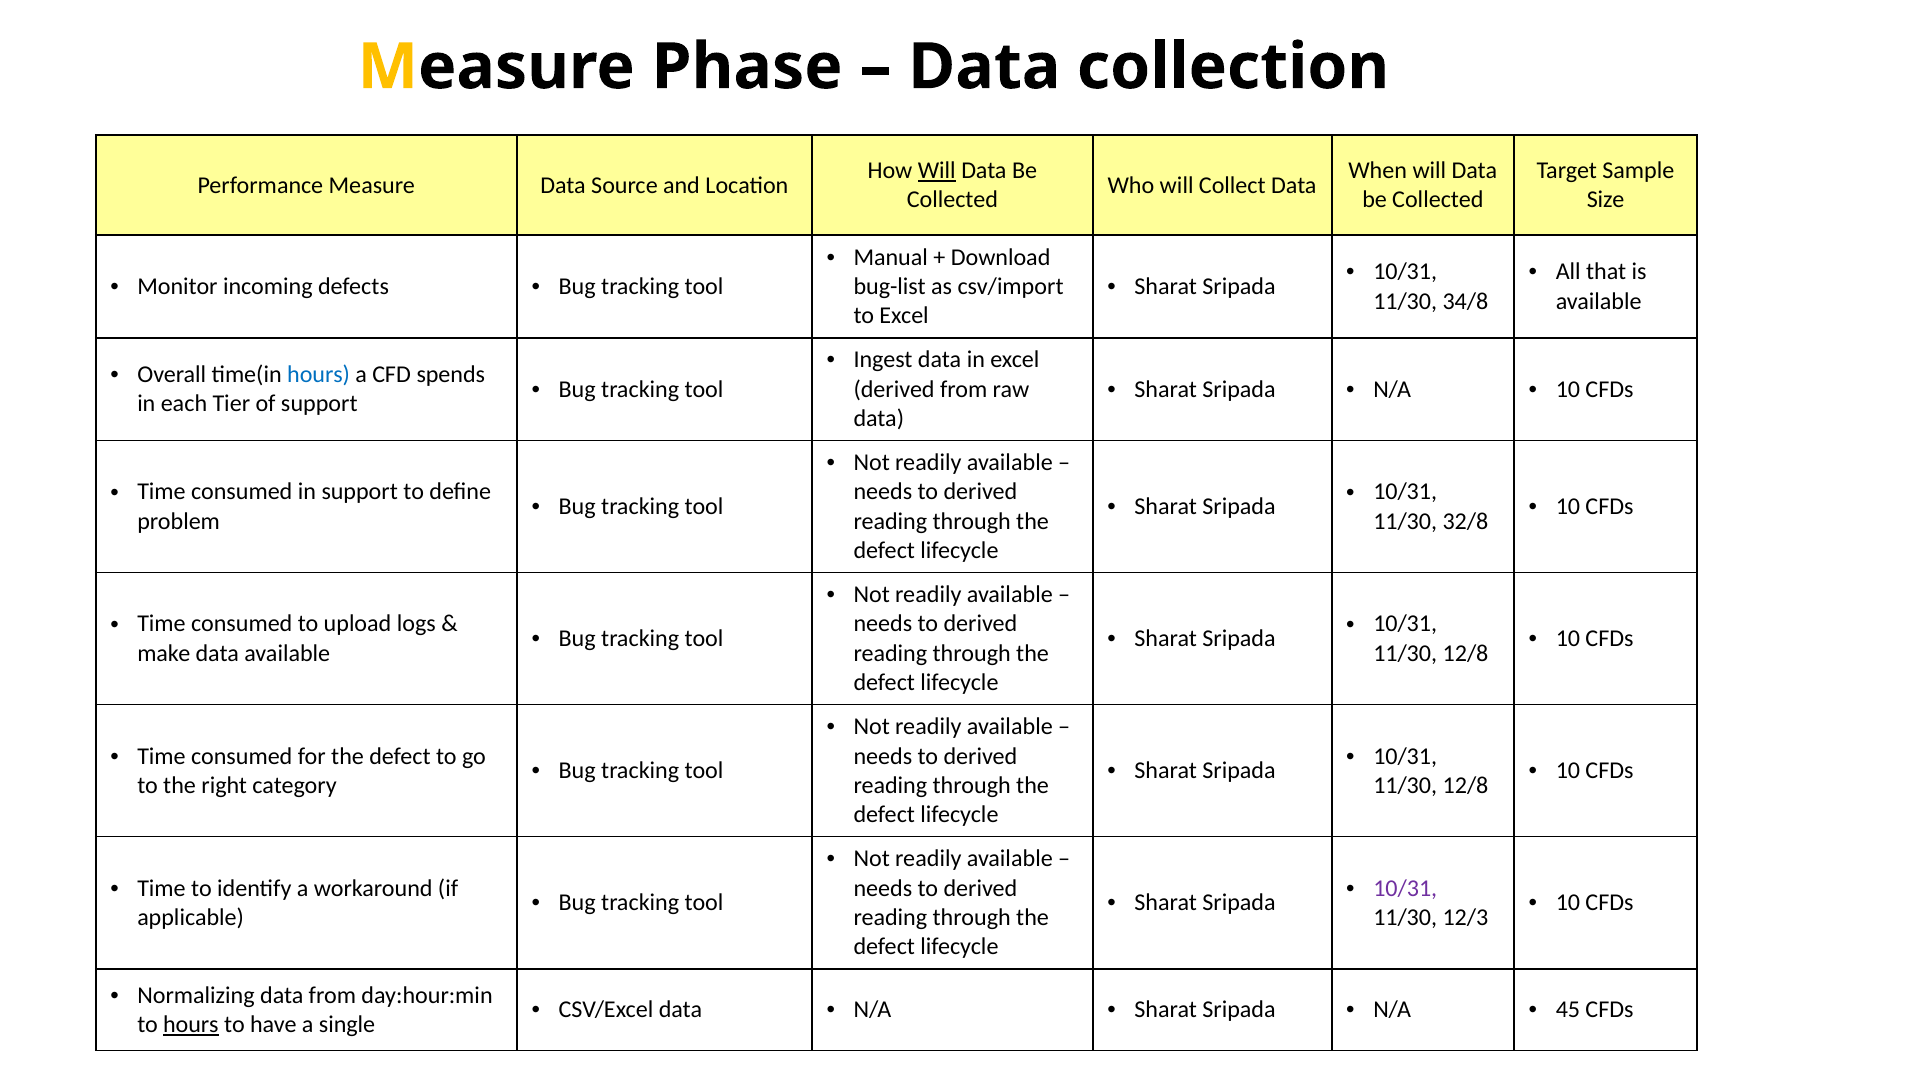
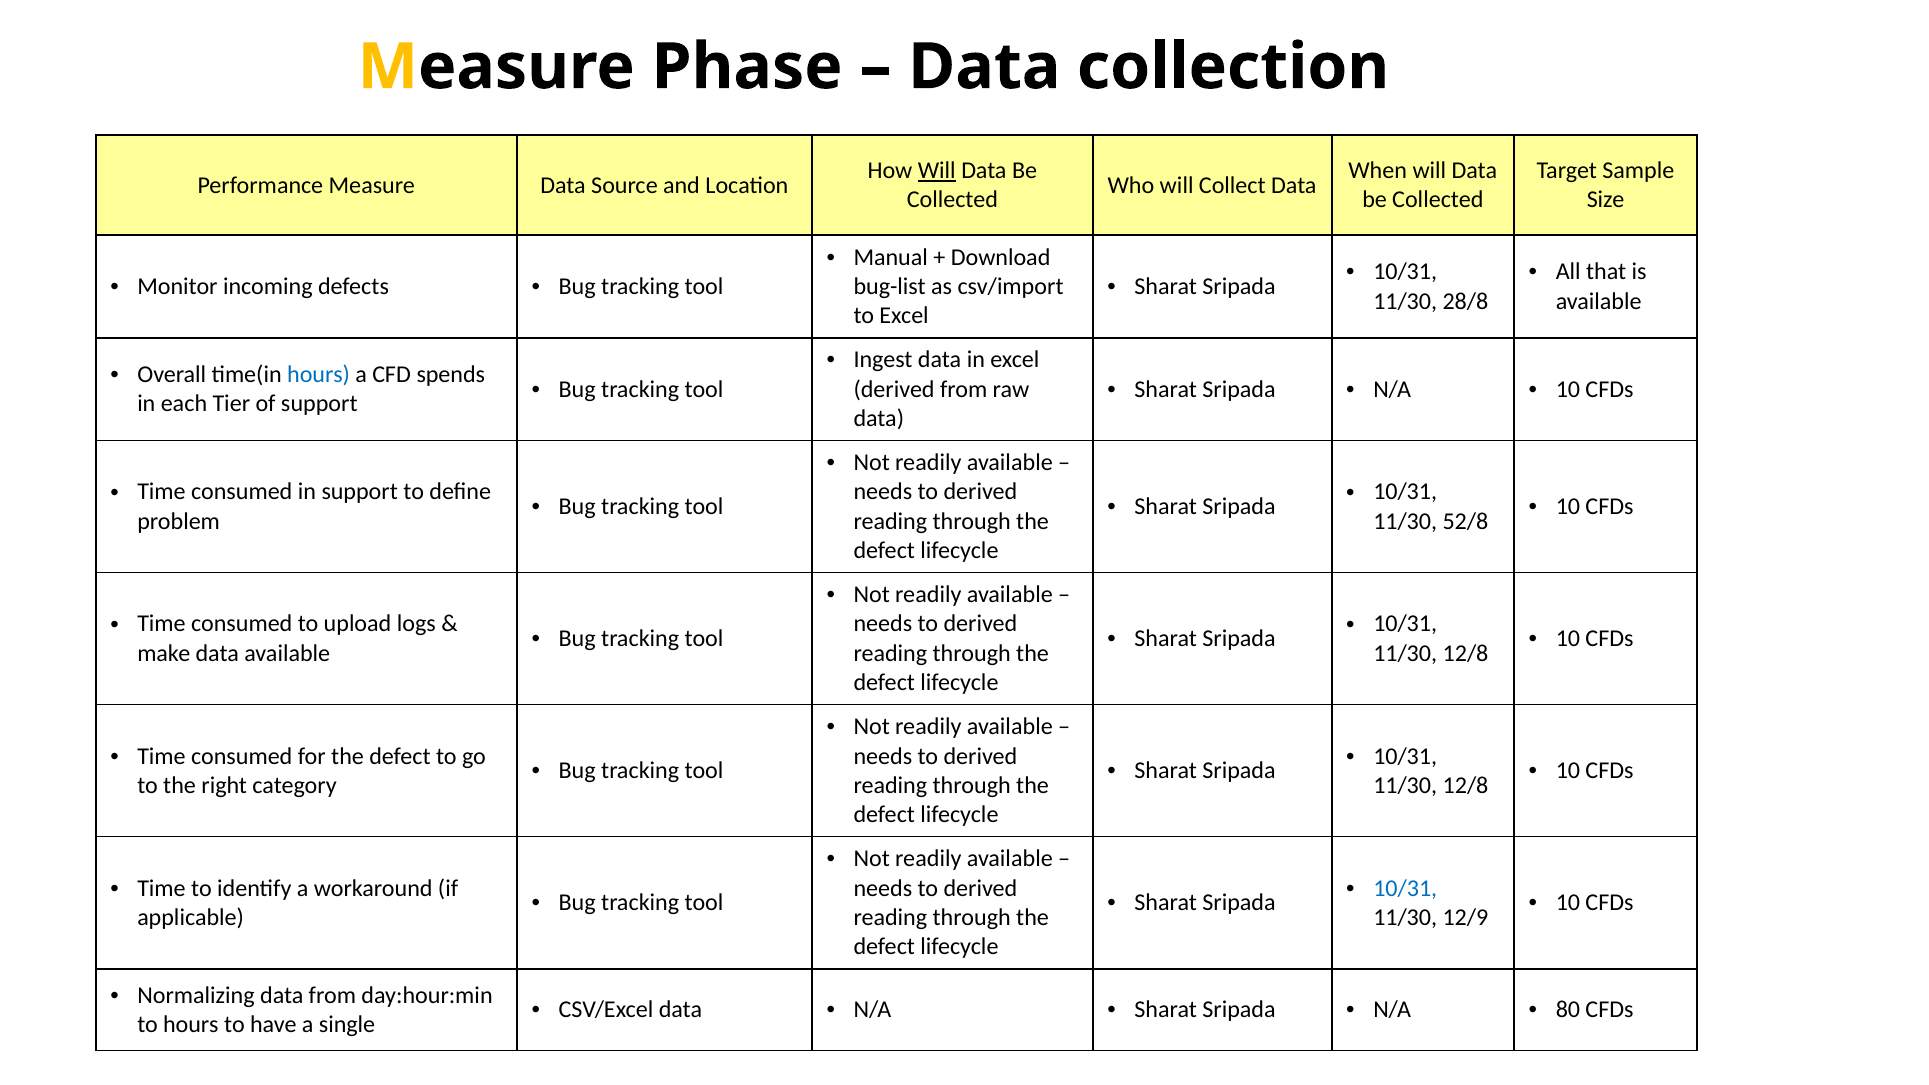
34/8: 34/8 -> 28/8 (1465, 301)
32/8: 32/8 -> 52/8 (1465, 521)
10/31 colour: purple -> blue (1405, 888)
12/3: 12/3 -> 12/9 (1465, 918)
45: 45 -> 80 (1568, 1010)
hours underline: present -> none (191, 1025)
